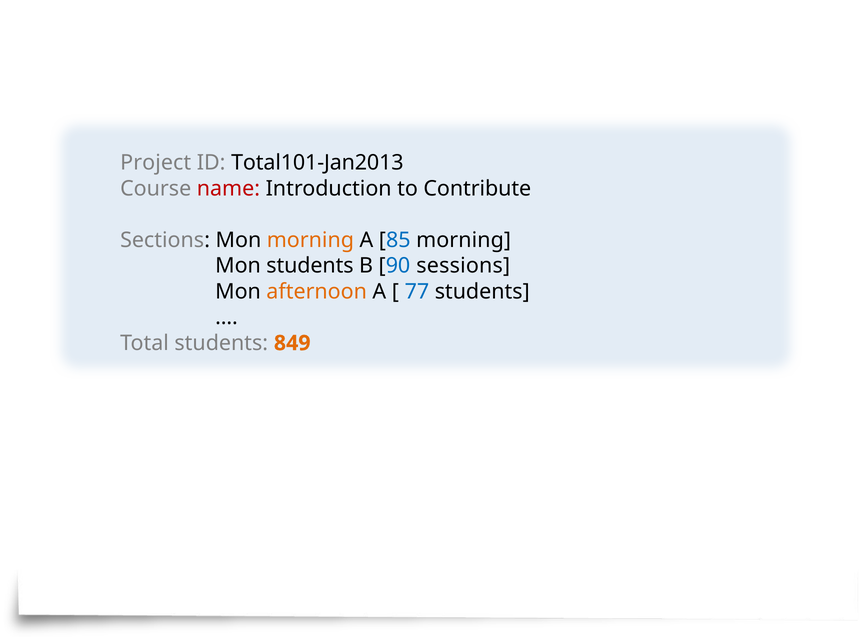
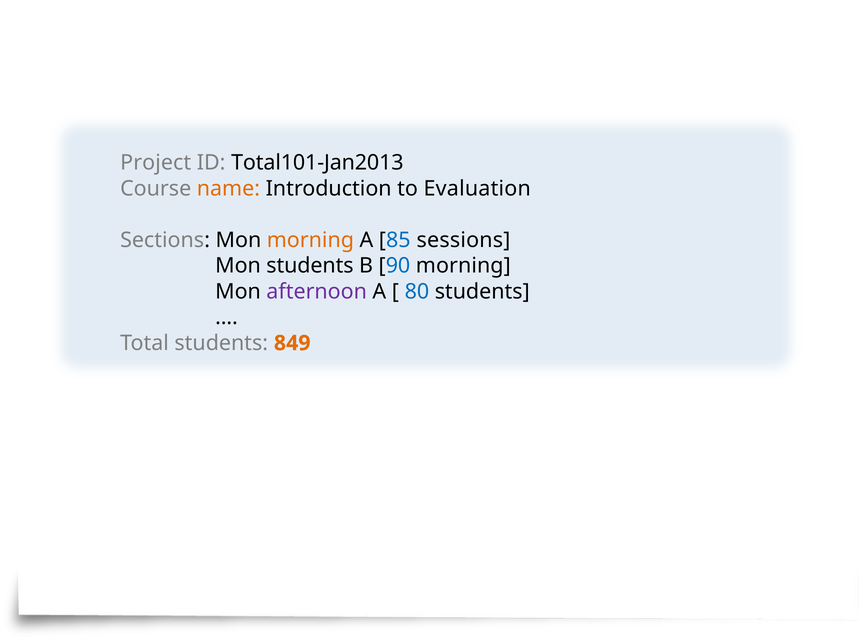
name colour: red -> orange (228, 189)
Contribute: Contribute -> Evaluation (477, 189)
85 morning: morning -> sessions (463, 240)
90 sessions: sessions -> morning (463, 266)
afternoon colour: orange -> purple (317, 292)
77: 77 -> 80 (417, 292)
